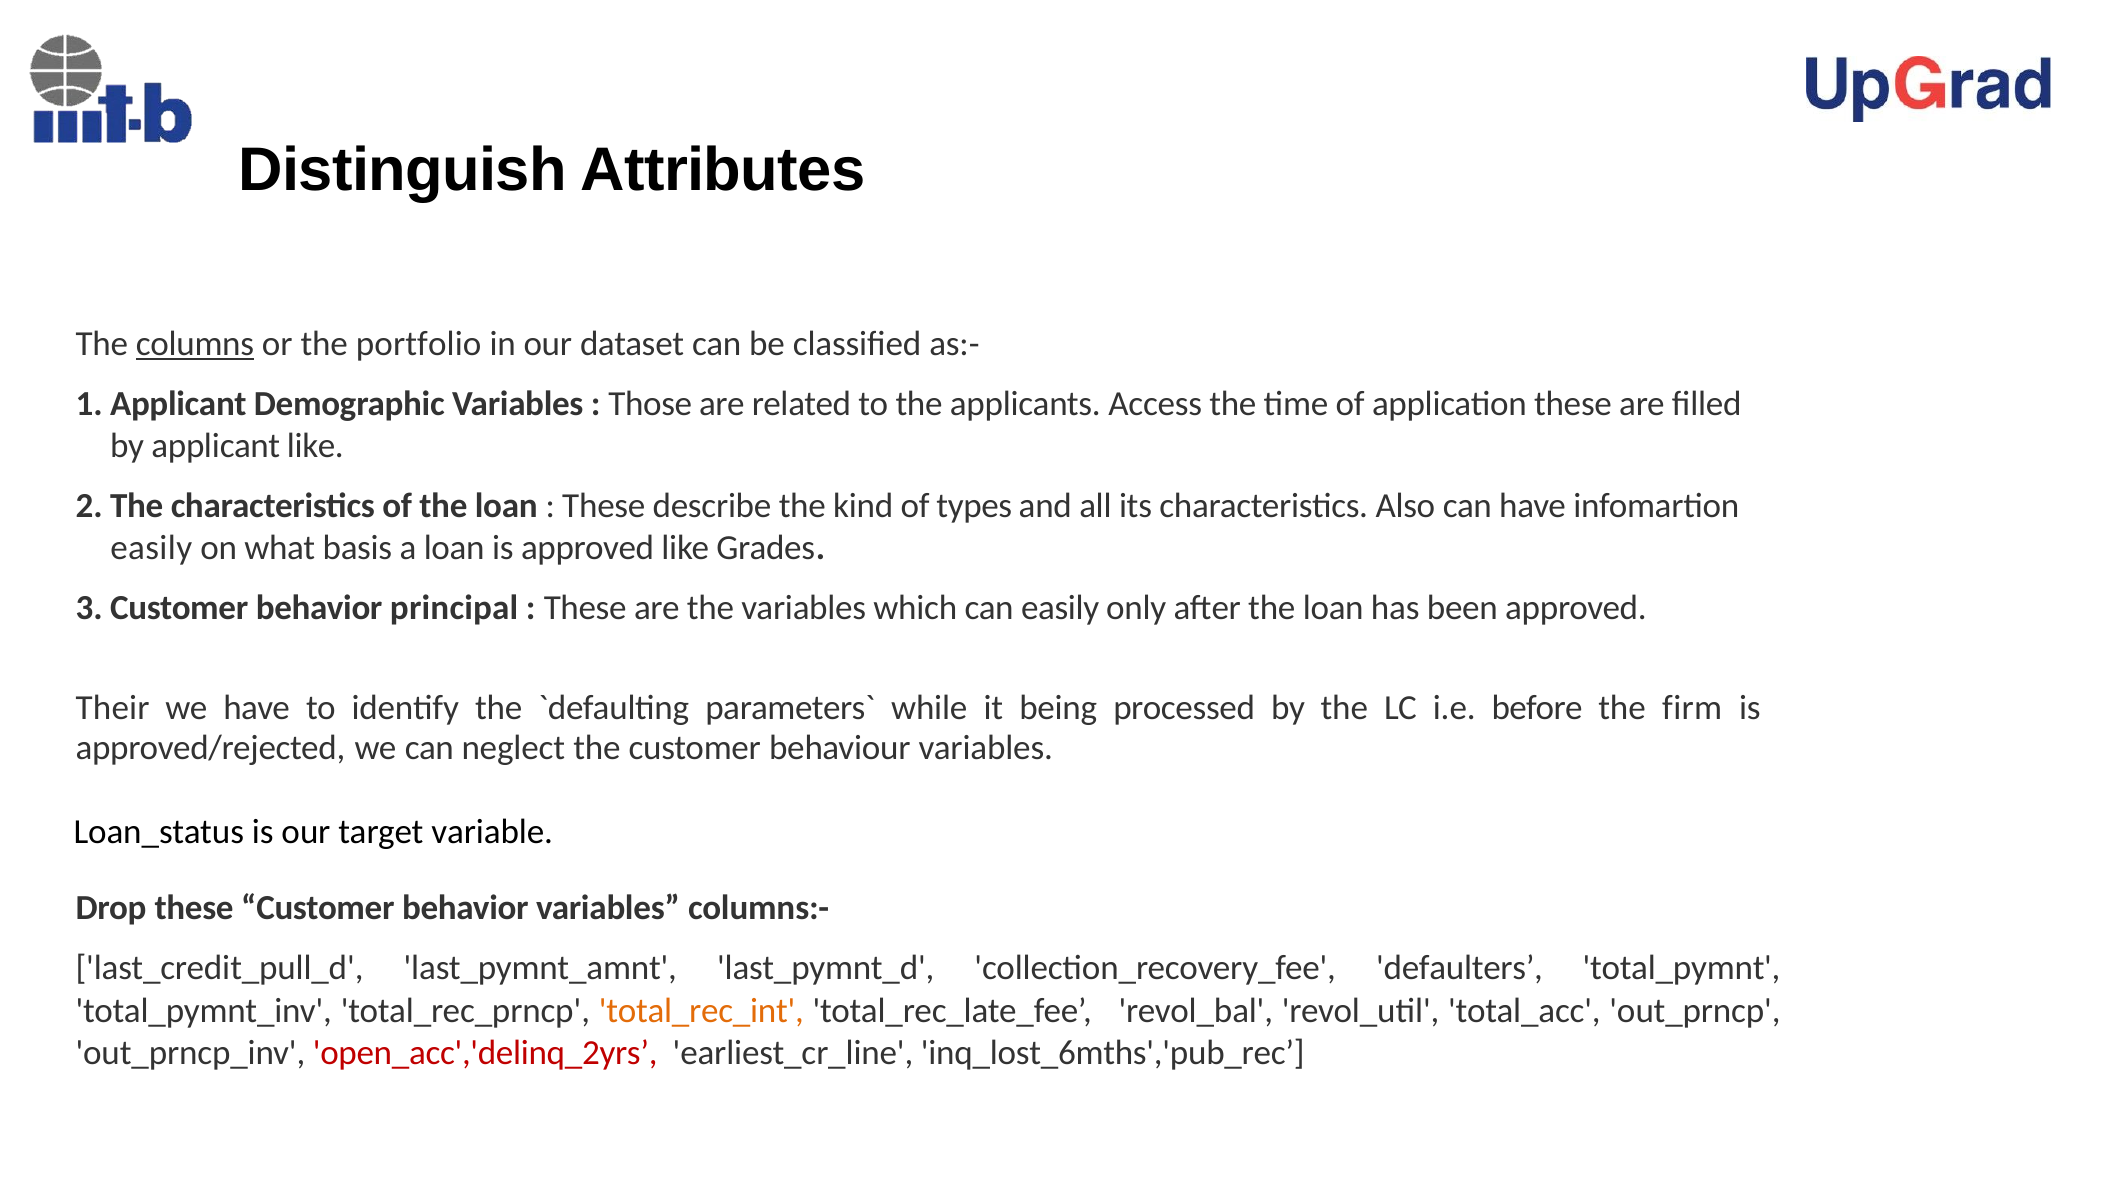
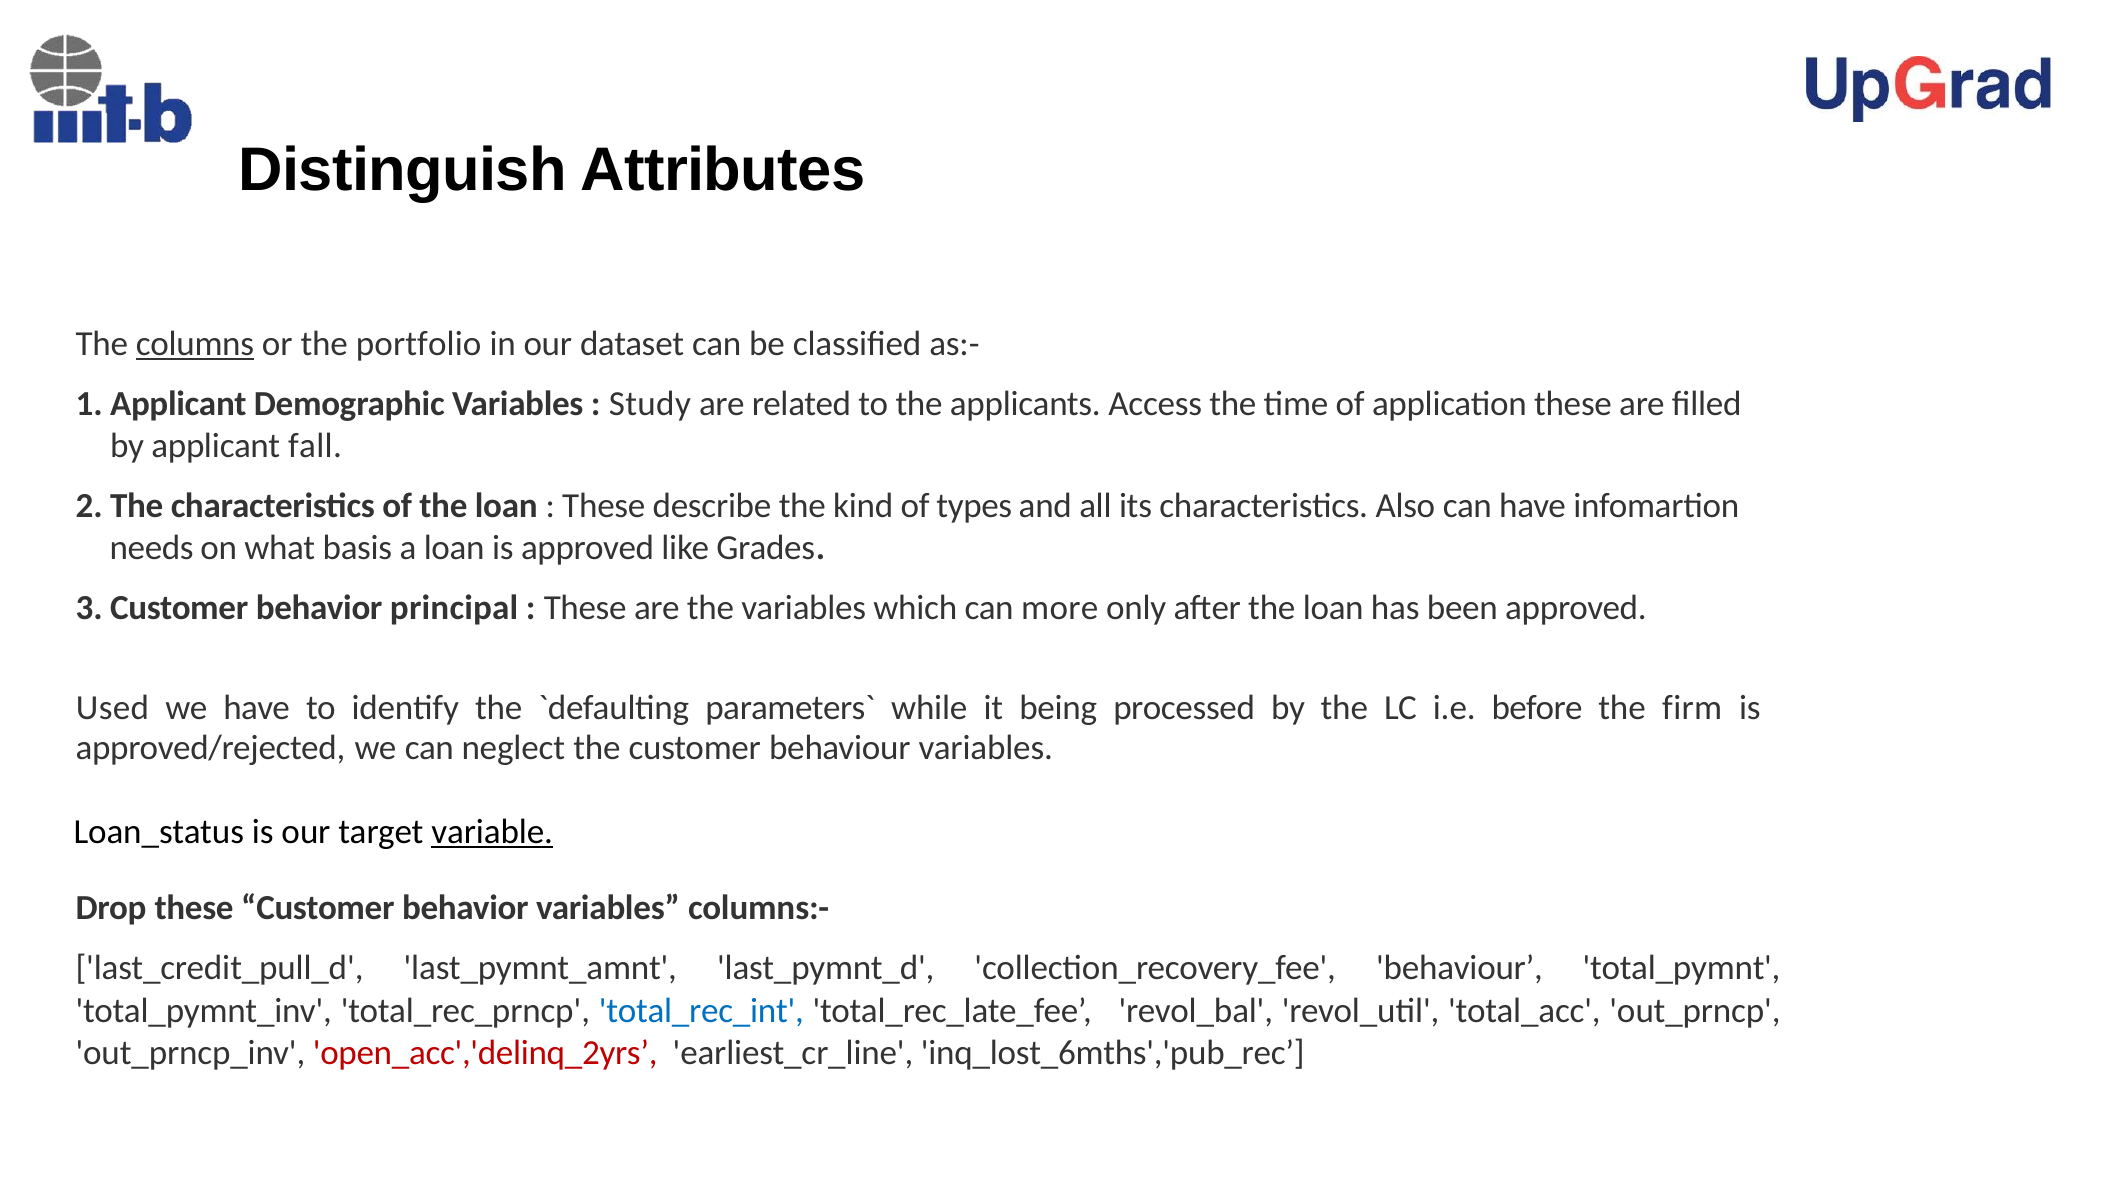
Those: Those -> Study (650, 404)
applicant like: like -> fall (315, 446)
easily: easily -> needs (152, 548)
can easily: easily -> more (1060, 608)
Their: Their -> Used (113, 707)
variable underline: none -> present (492, 832)
collection_recovery_fee defaulters: defaulters -> behaviour (1460, 968)
total_rec_int colour: orange -> blue (701, 1010)
